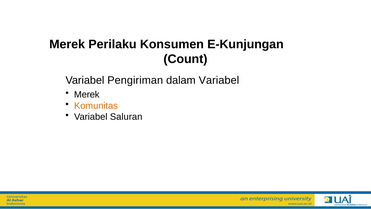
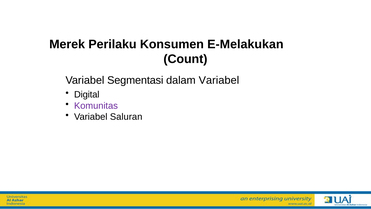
E-Kunjungan: E-Kunjungan -> E-Melakukan (245, 44)
Pengiriman: Pengiriman -> Segmentasi (135, 80)
Merek: Merek -> Digital (87, 94)
Komunitas colour: orange -> purple (96, 106)
